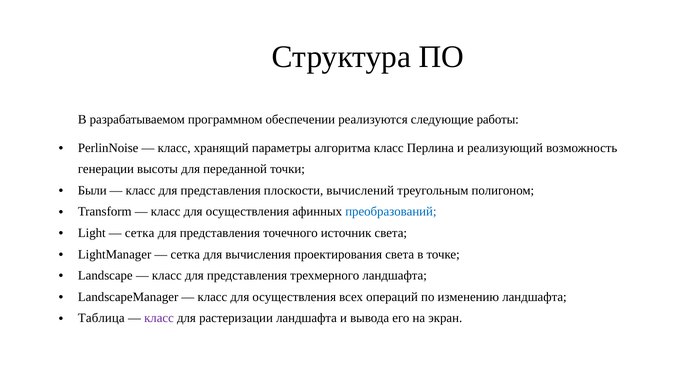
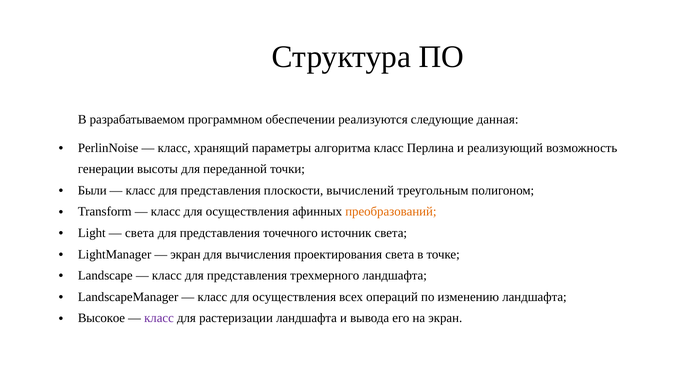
работы: работы -> данная (498, 119)
преобразований colour: blue -> orange (391, 212)
сетка: сетка -> света (140, 233)
сетка: сетка -> экран (185, 255)
Таблица: Таблица -> Высокое (101, 318)
